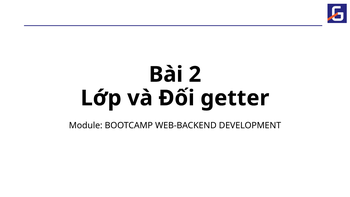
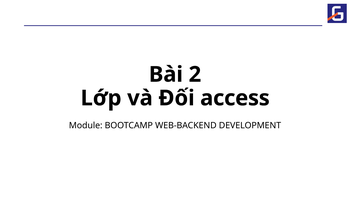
getter: getter -> access (235, 98)
